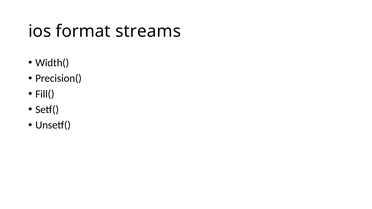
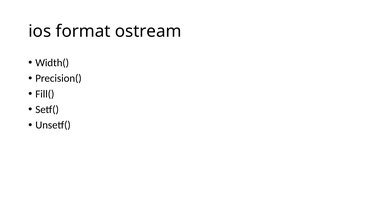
streams: streams -> ostream (148, 31)
